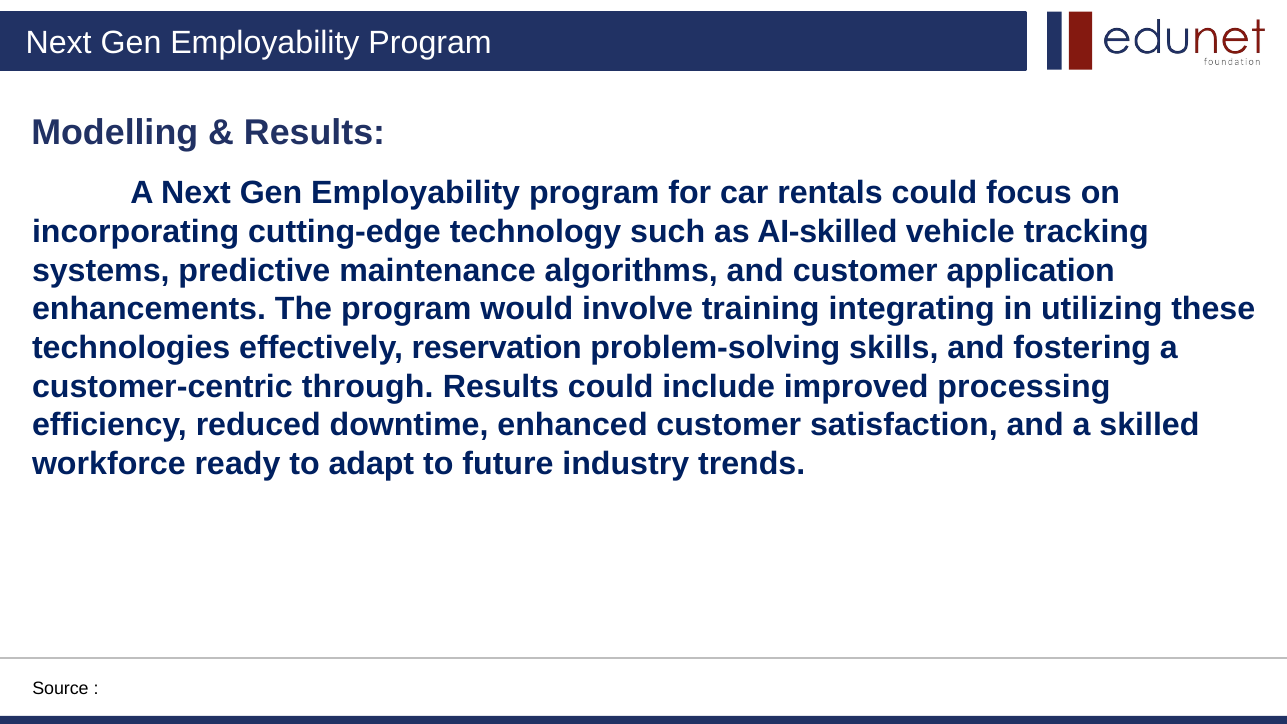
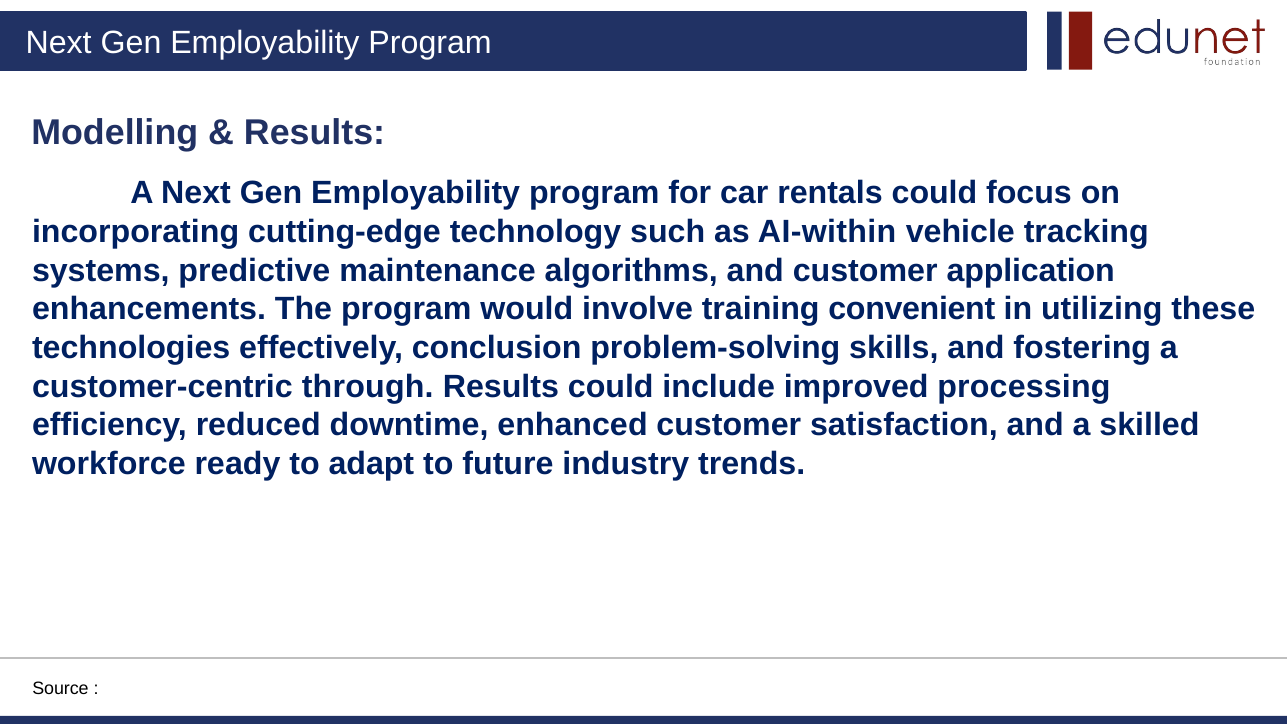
AI-skilled: AI-skilled -> AI-within (827, 232)
integrating: integrating -> convenient (912, 309)
reservation: reservation -> conclusion (497, 348)
